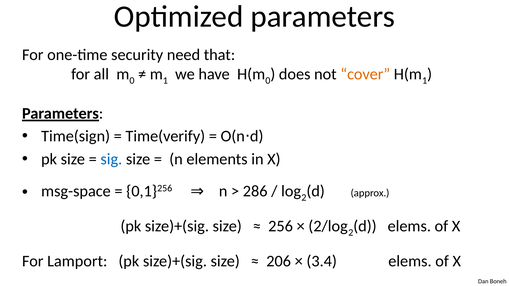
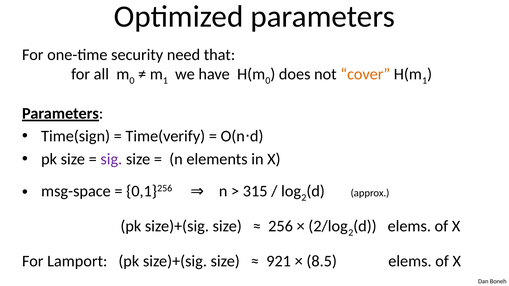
sig colour: blue -> purple (111, 159)
286: 286 -> 315 (255, 191)
206: 206 -> 921 (279, 262)
3.4: 3.4 -> 8.5 (322, 262)
